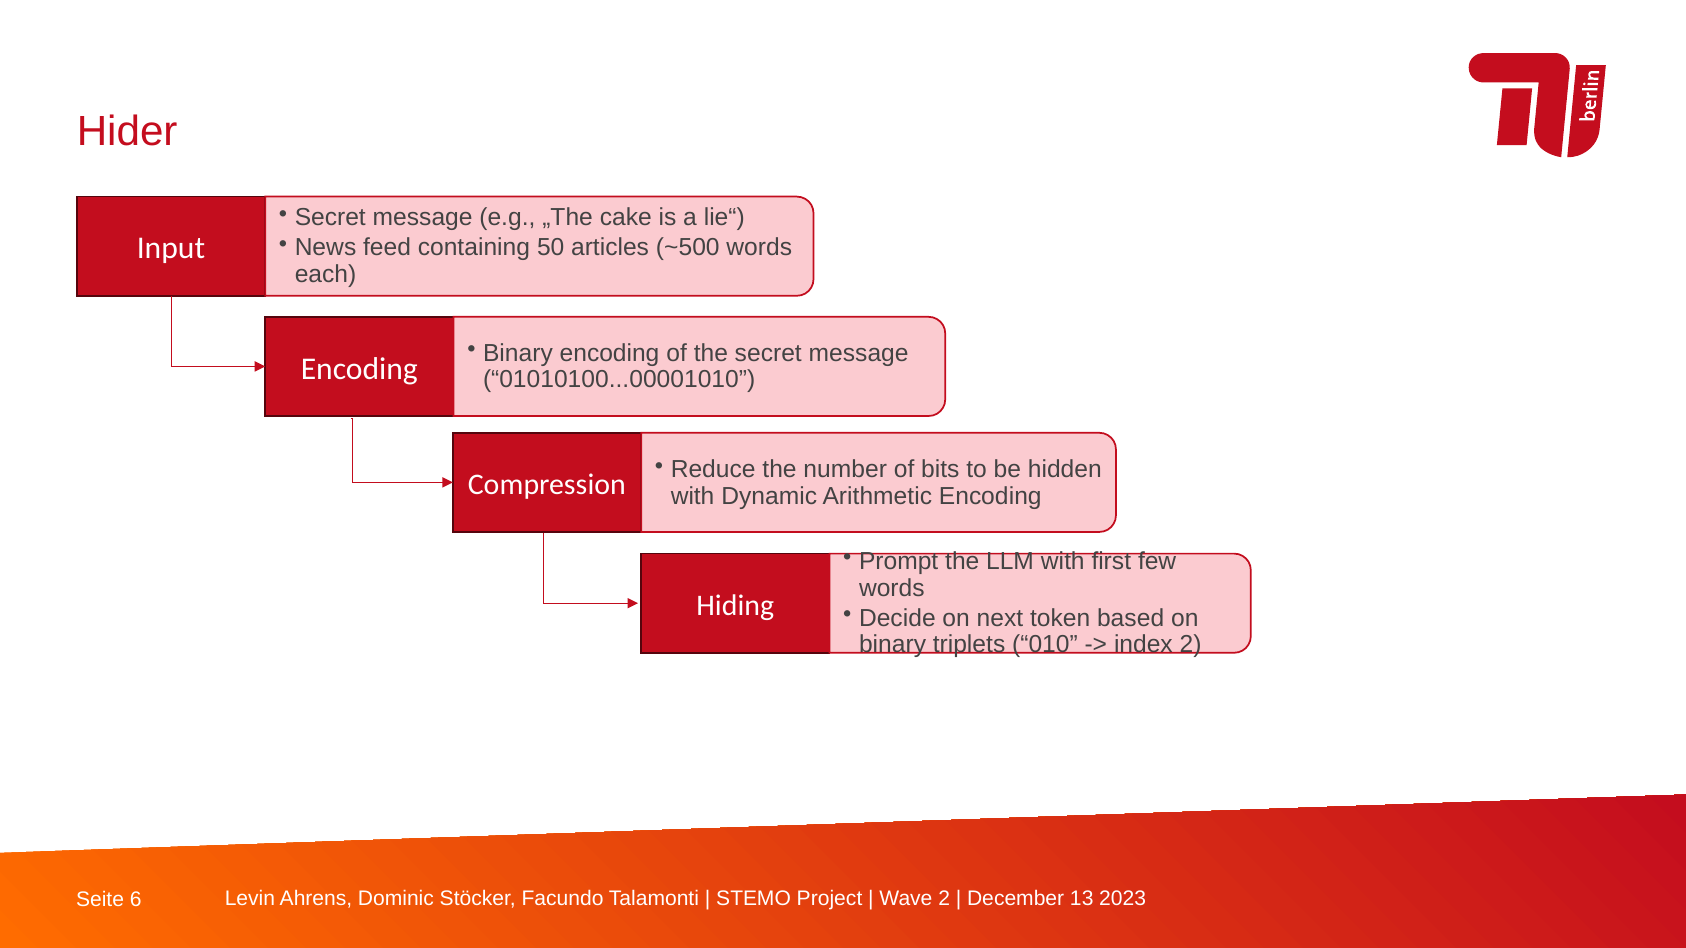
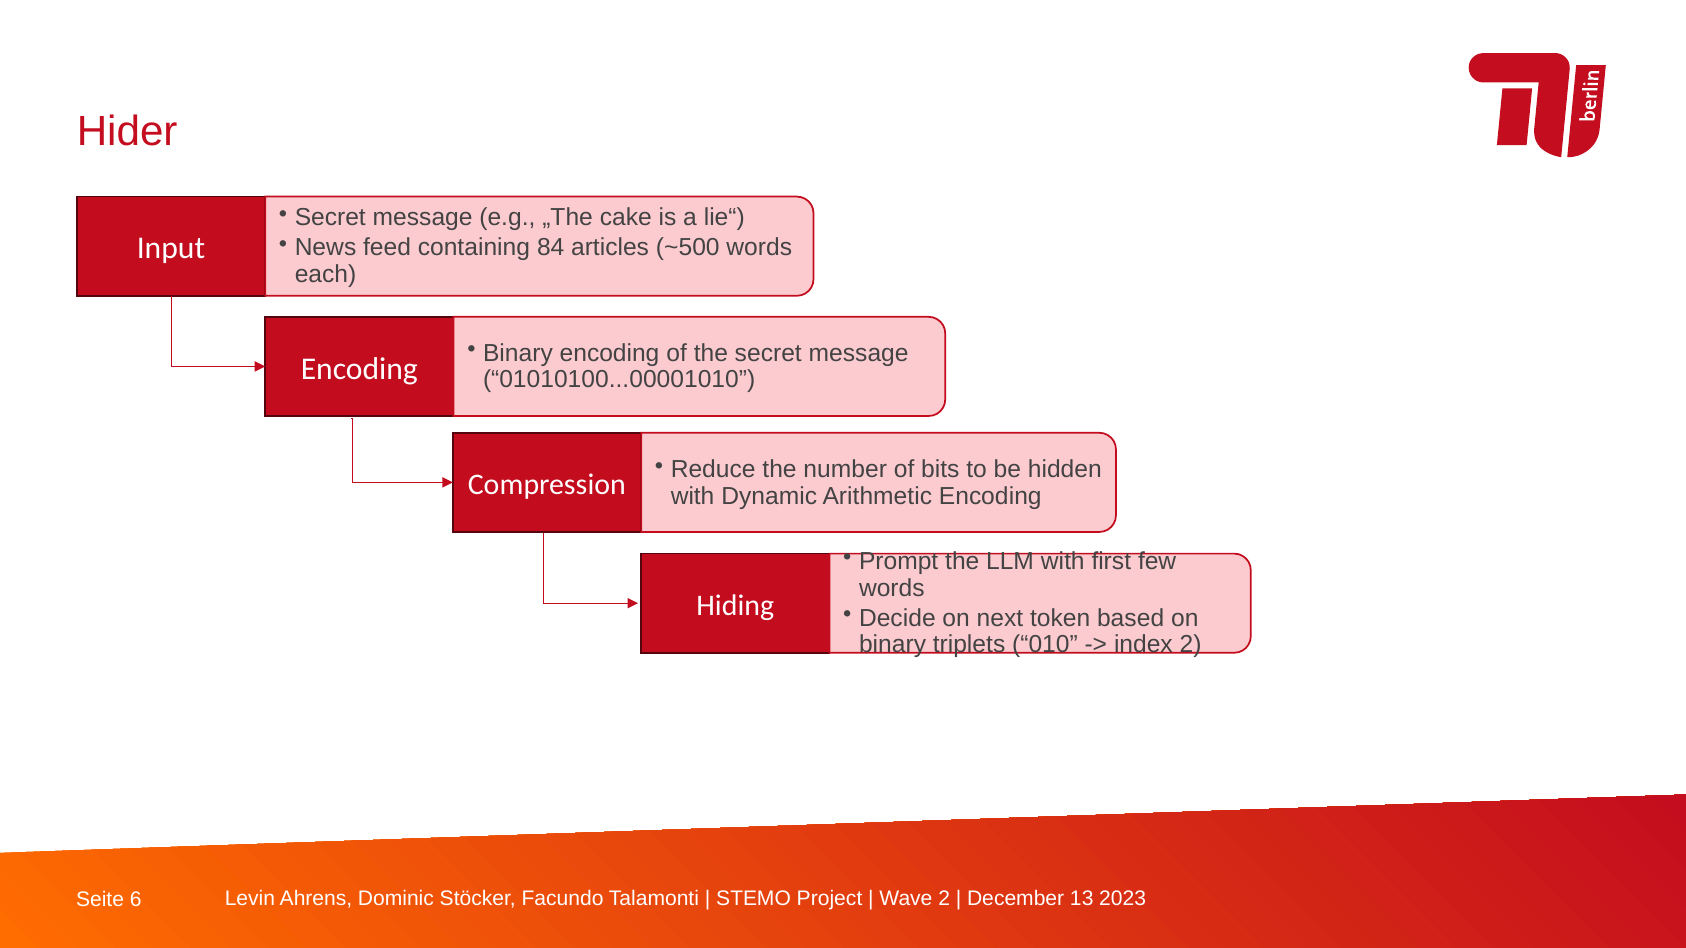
50: 50 -> 84 (551, 248)
